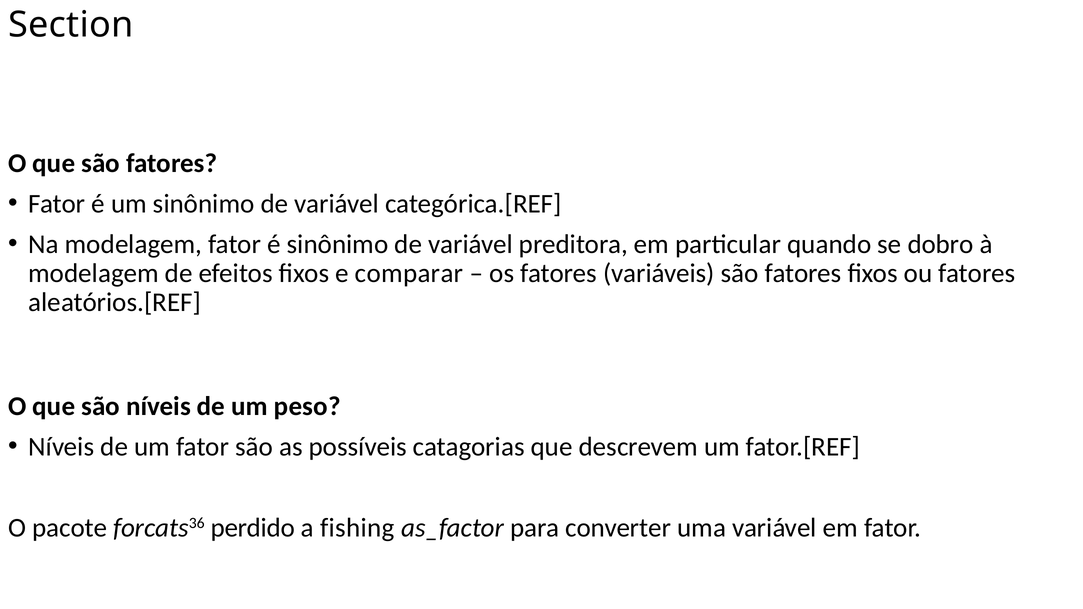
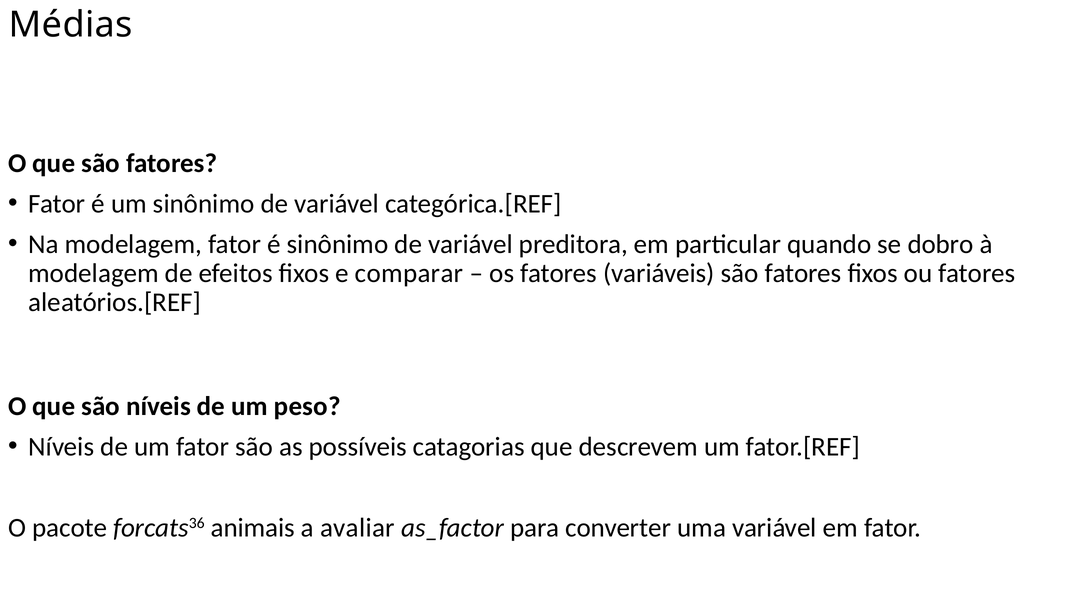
Section: Section -> Médias (71, 25)
perdido: perdido -> animais (253, 528)
fishing: fishing -> avaliar (357, 528)
